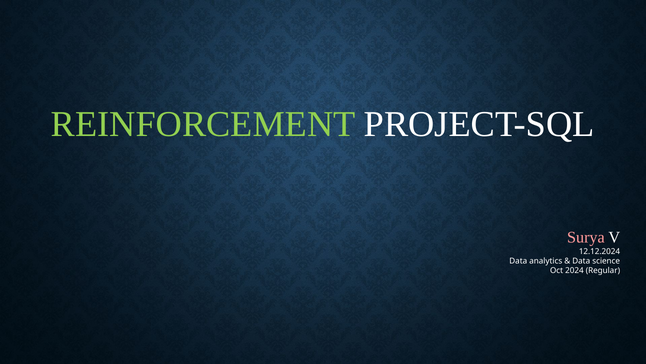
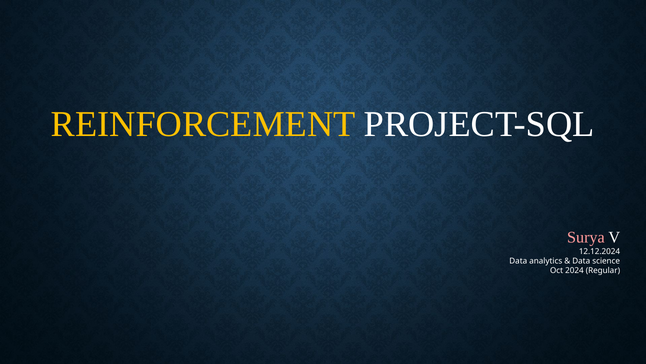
REINFORCEMENT colour: light green -> yellow (203, 124)
